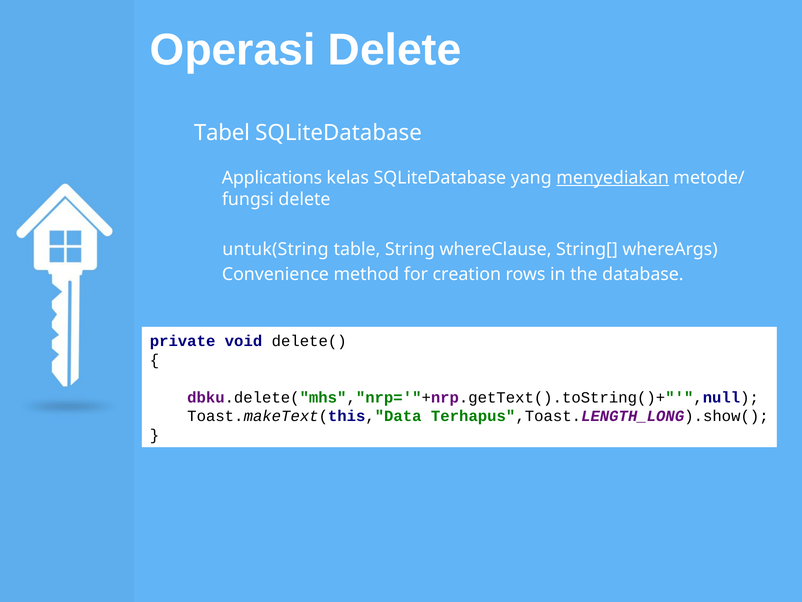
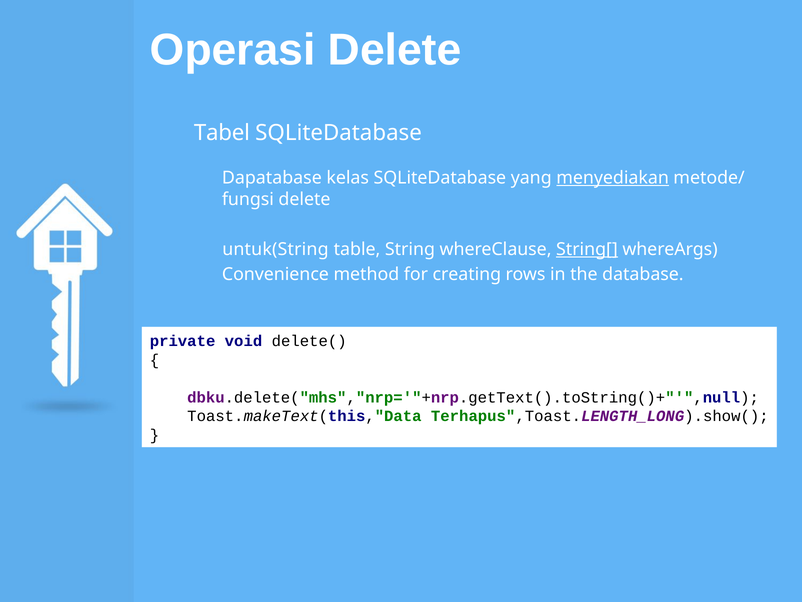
Applications: Applications -> Dapatabase (272, 178)
String[ underline: none -> present (587, 249)
creation: creation -> creating (467, 274)
